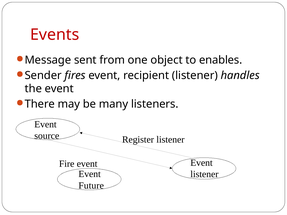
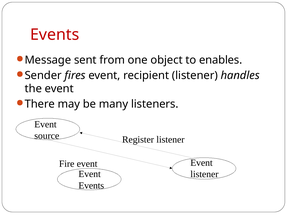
Future: Future -> Events (91, 186)
